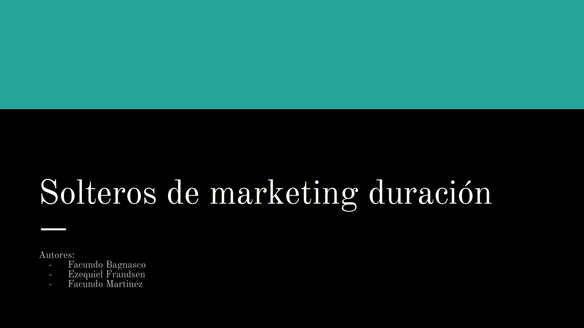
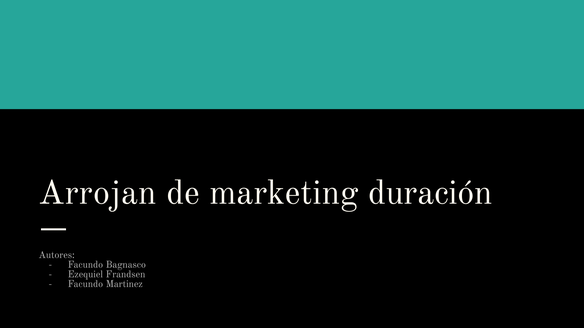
Solteros: Solteros -> Arrojan (98, 193)
